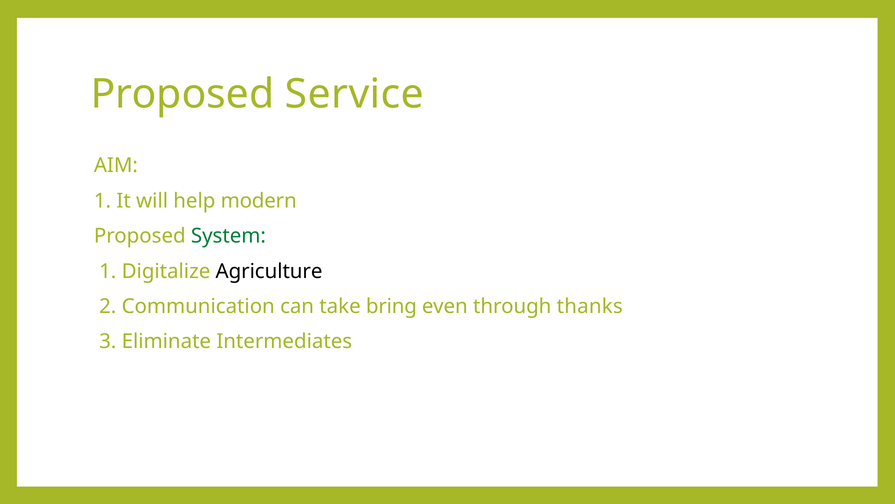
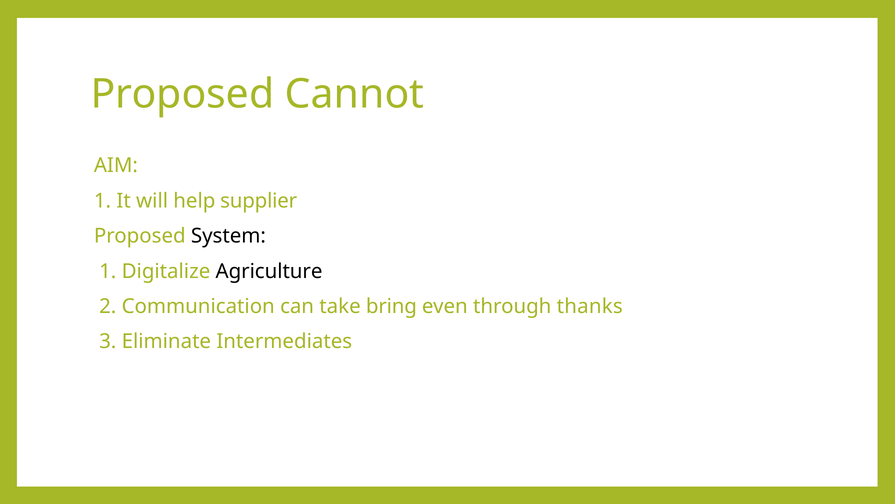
Service: Service -> Cannot (355, 94)
modern: modern -> supplier (259, 201)
System colour: green -> black (228, 236)
